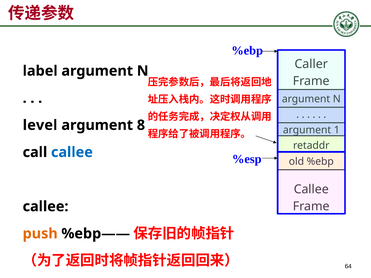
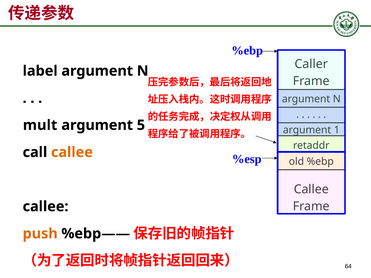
level: level -> mult (40, 125)
8: 8 -> 5 (141, 125)
callee colour: blue -> orange (72, 152)
